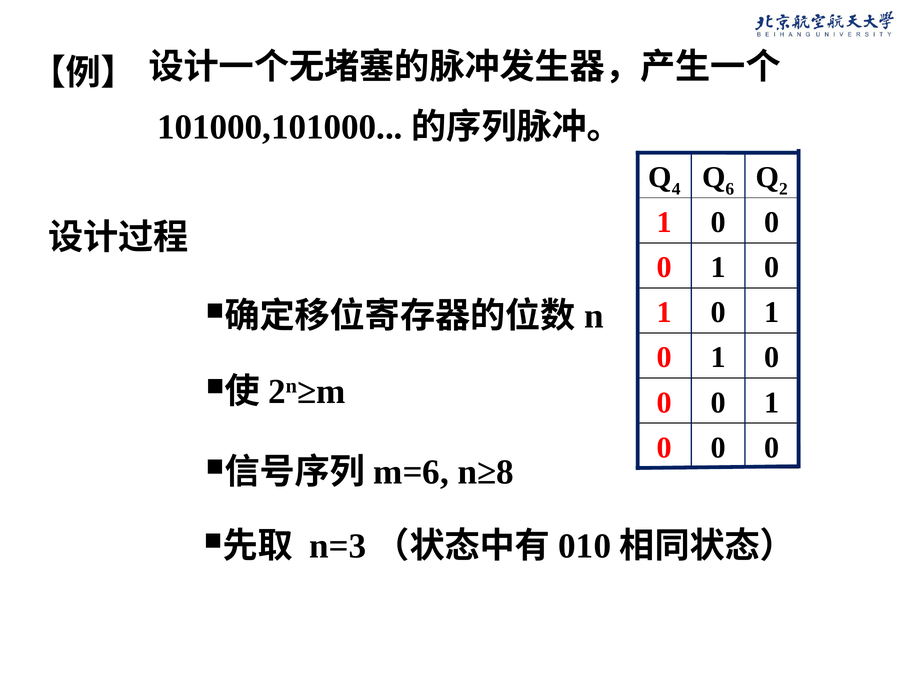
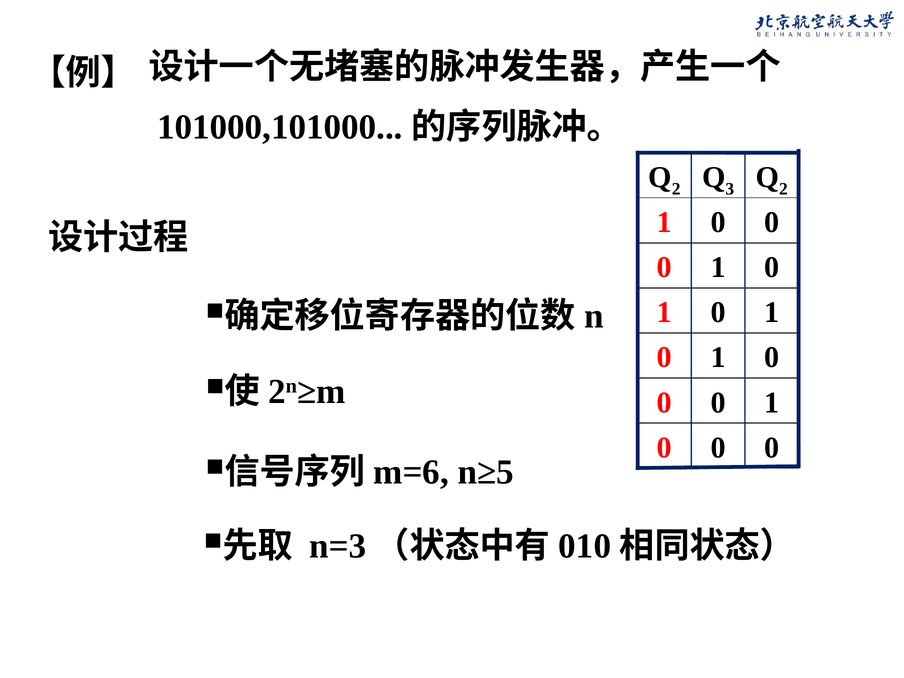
4: 4 -> 2 (676, 189)
6: 6 -> 3 (730, 189)
n≥8: n≥8 -> n≥5 (486, 472)
